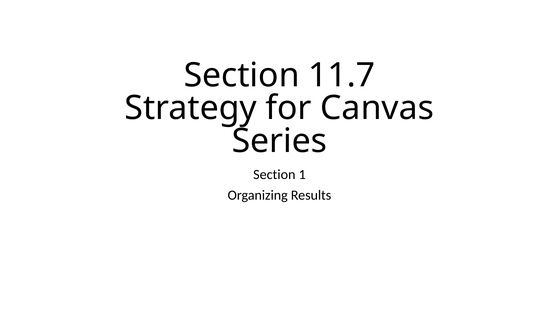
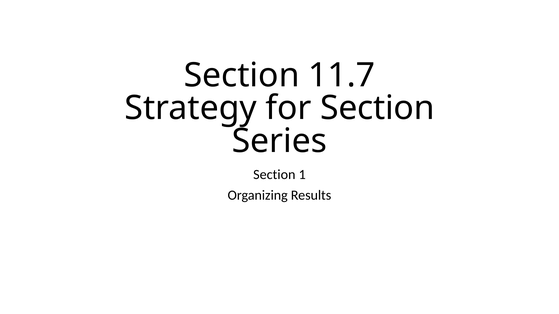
for Canvas: Canvas -> Section (377, 108)
